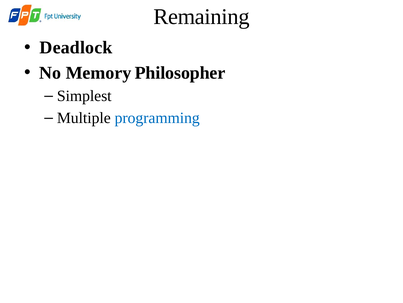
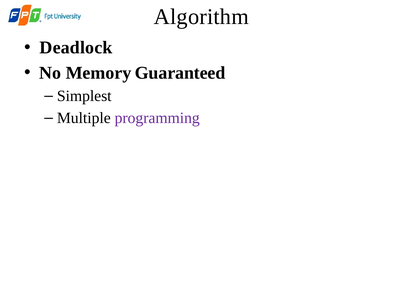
Remaining: Remaining -> Algorithm (201, 17)
Philosopher: Philosopher -> Guaranteed (180, 73)
programming colour: blue -> purple (157, 118)
